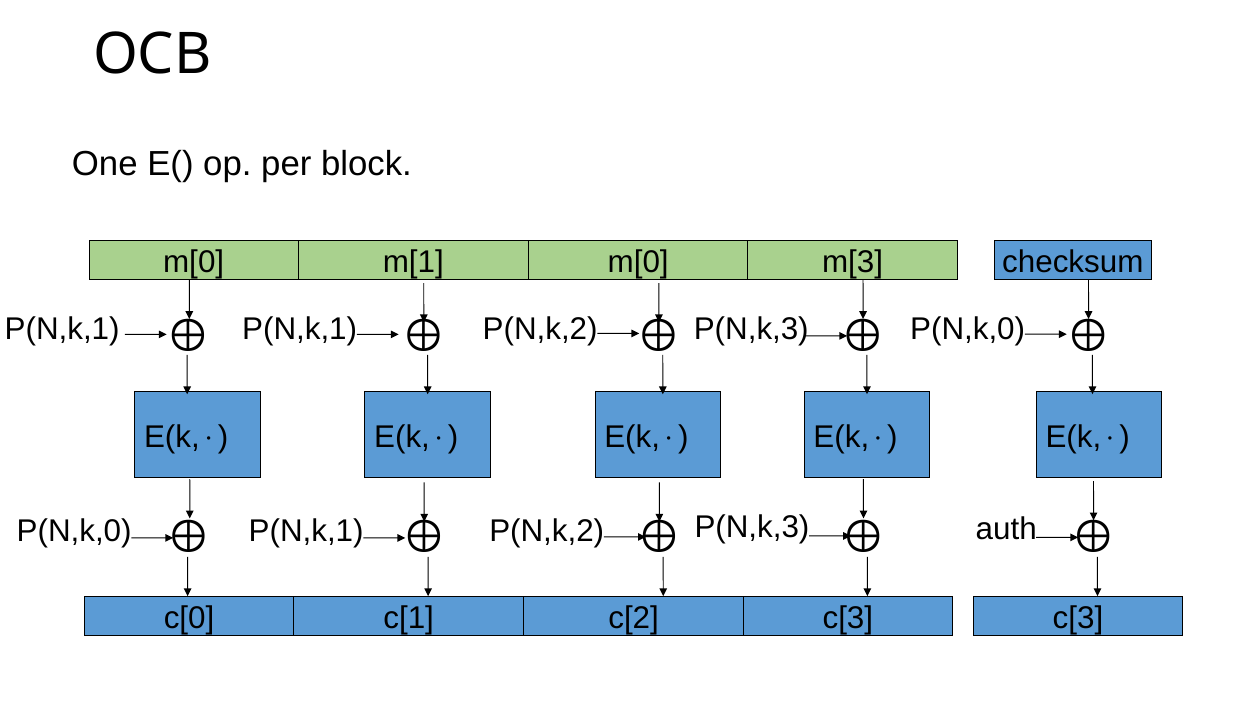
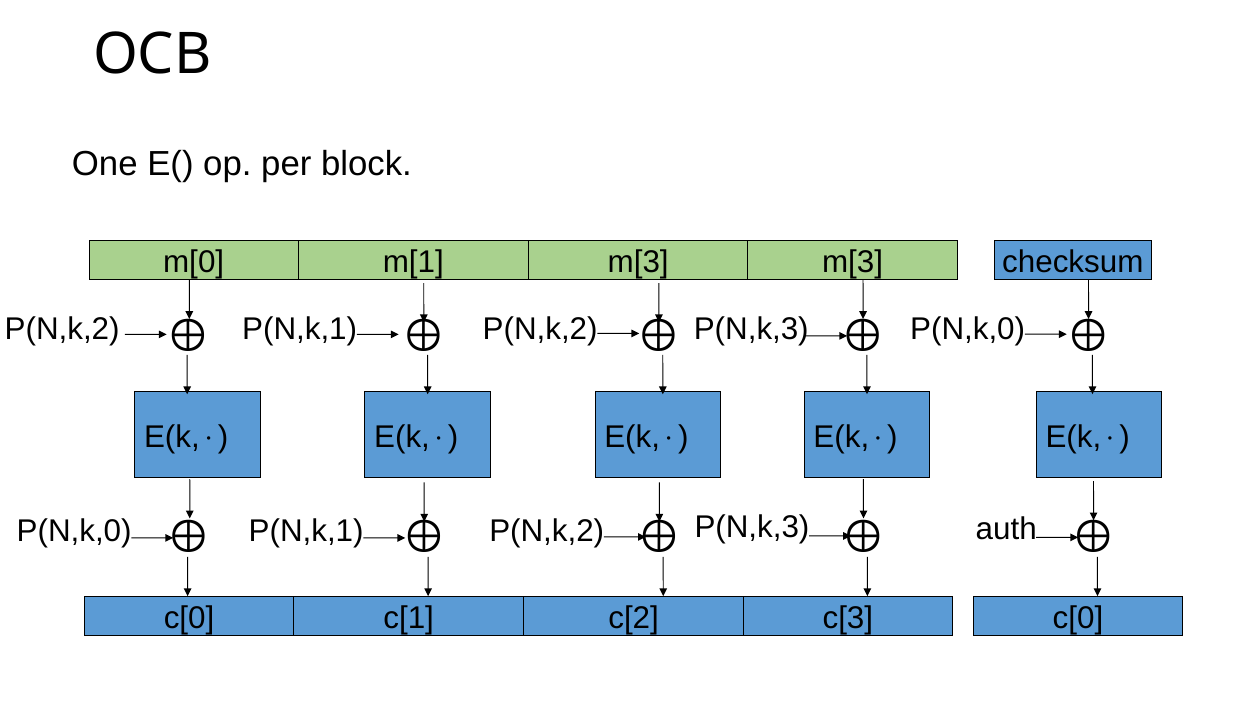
m[1 m[0: m[0 -> m[3 (638, 262)
P(N,k,1: P(N,k,1 -> P(N,k,2 (62, 329)
c[3: c[3 -> c[0 (1078, 618)
